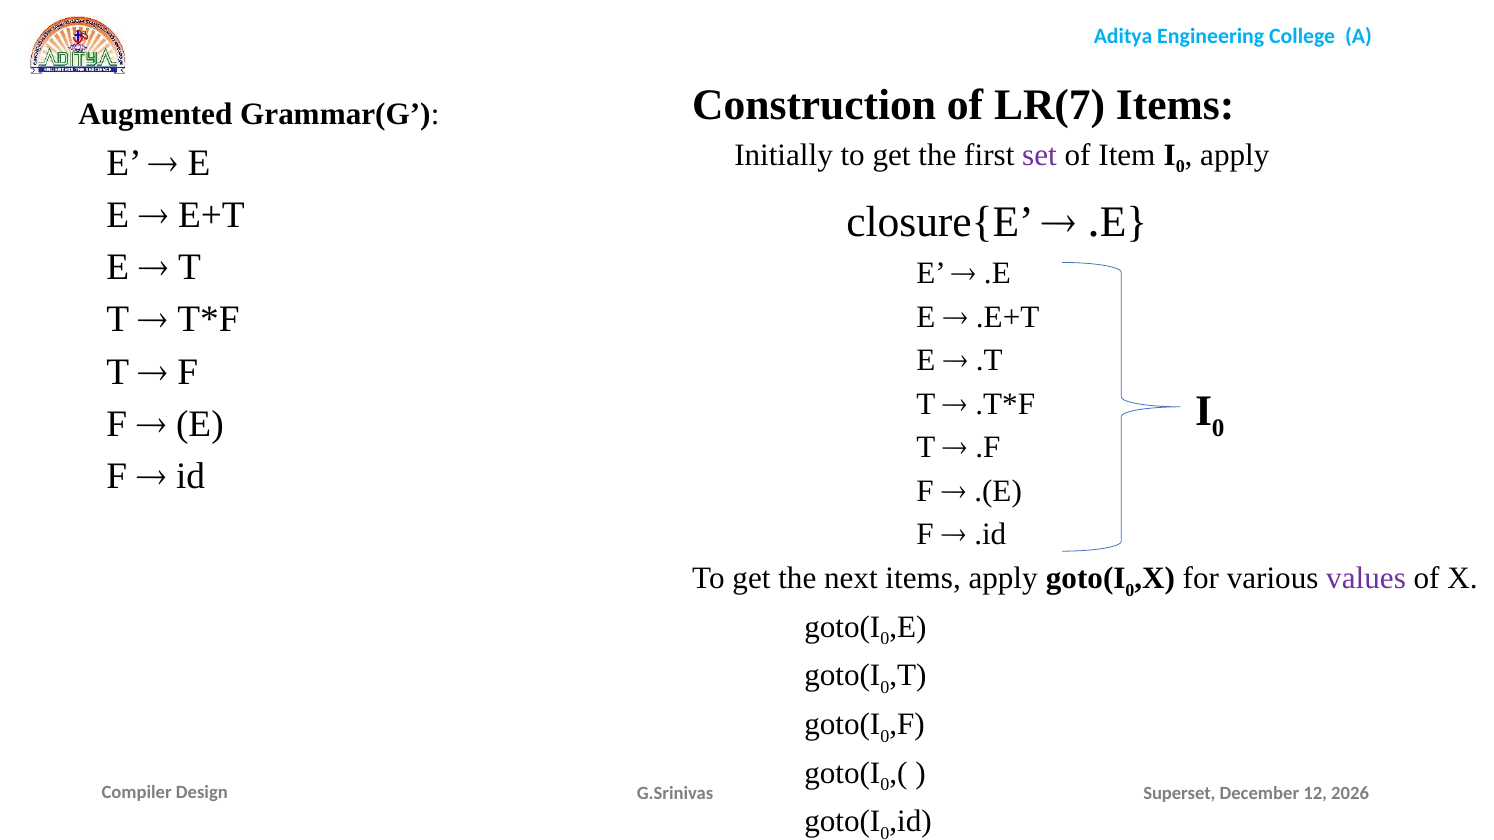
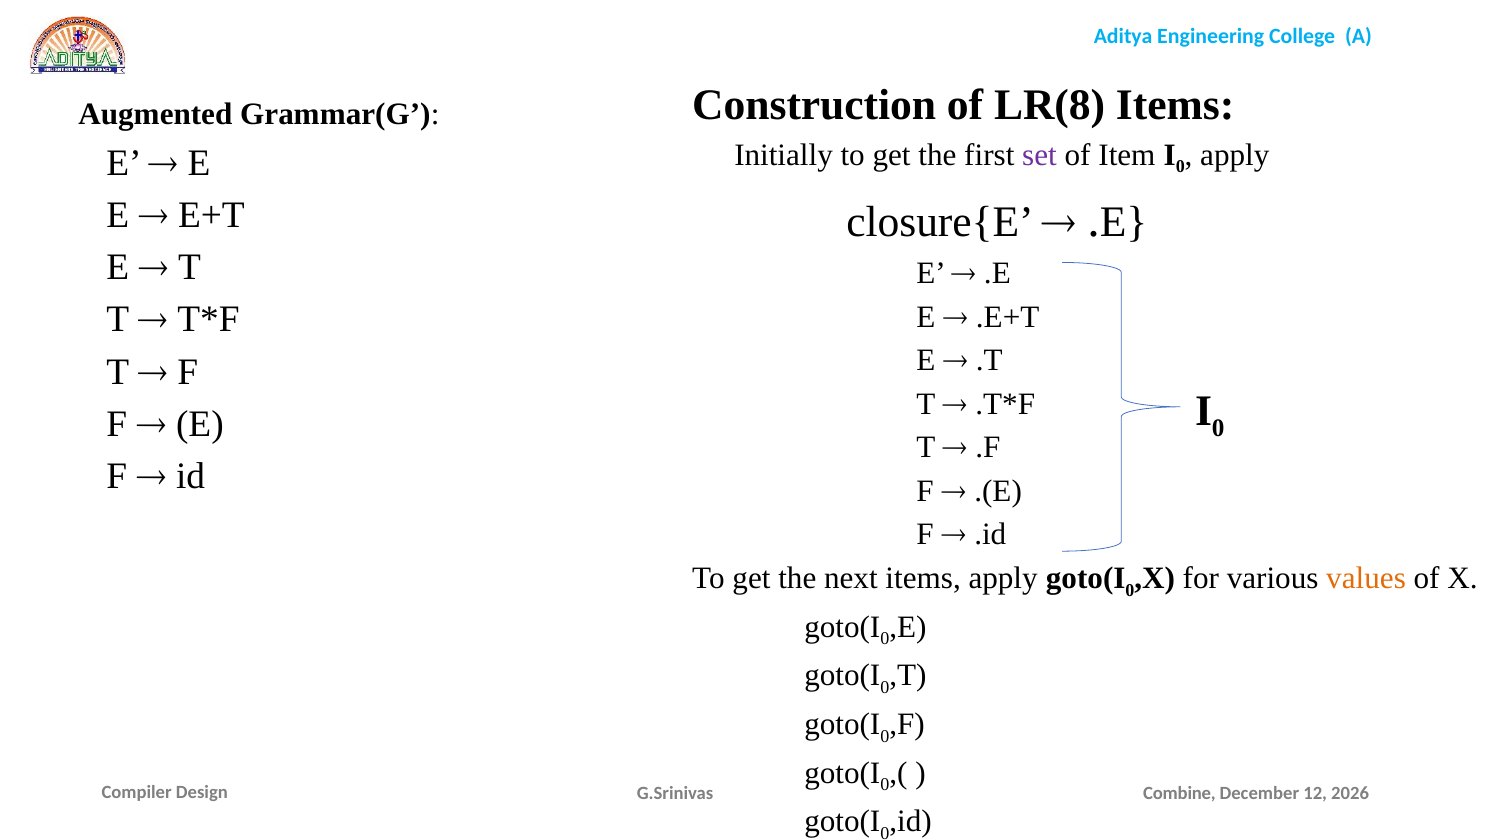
LR(7: LR(7 -> LR(8 (1050, 105)
values colour: purple -> orange (1366, 578)
Superset: Superset -> Combine (1179, 794)
